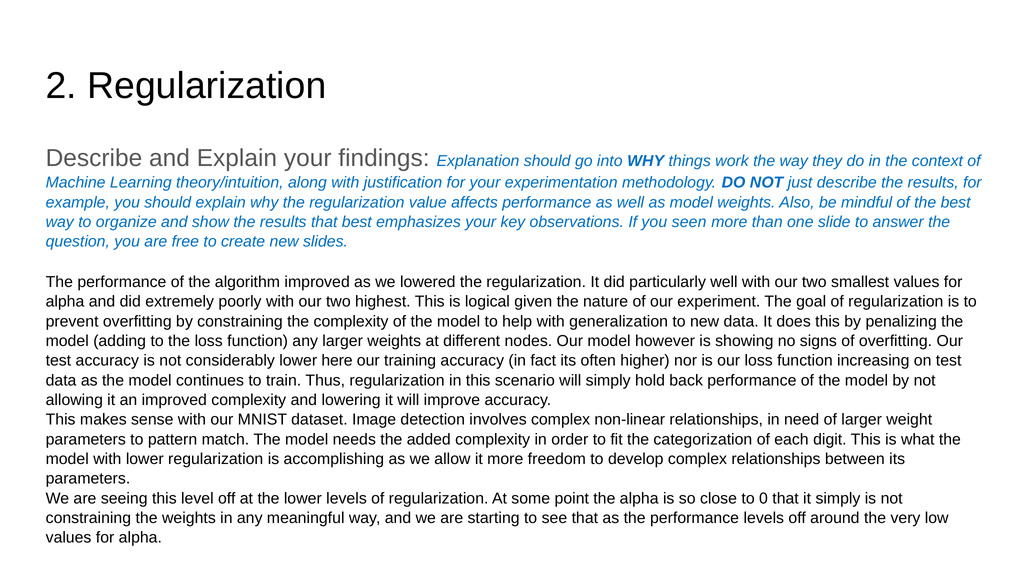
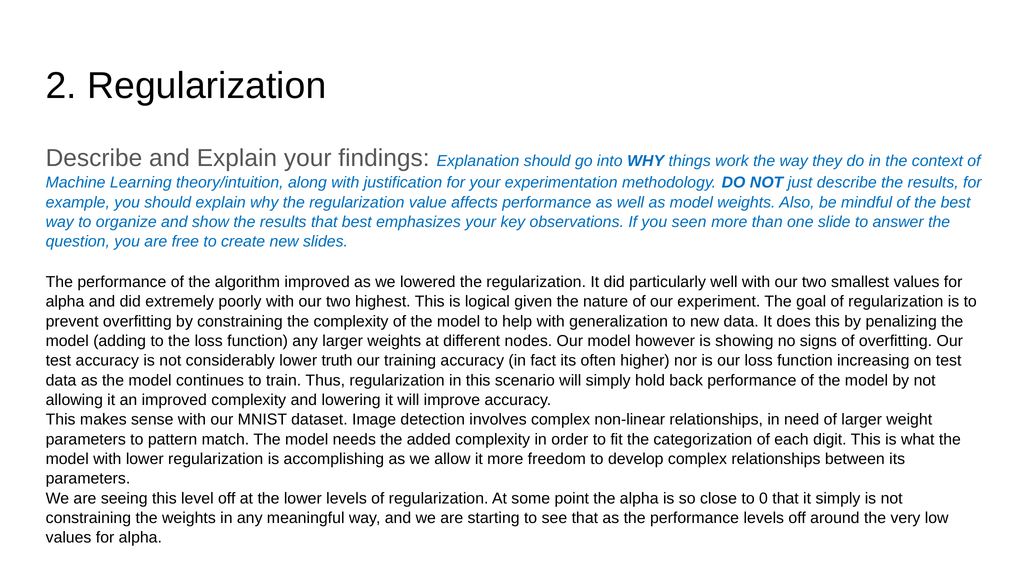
here: here -> truth (337, 361)
